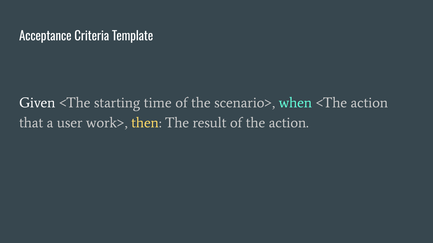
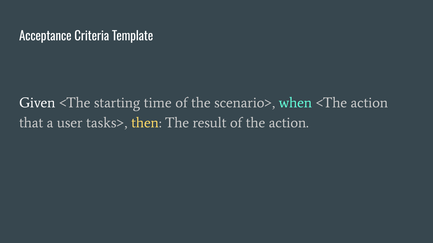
work>: work> -> tasks> (107, 123)
